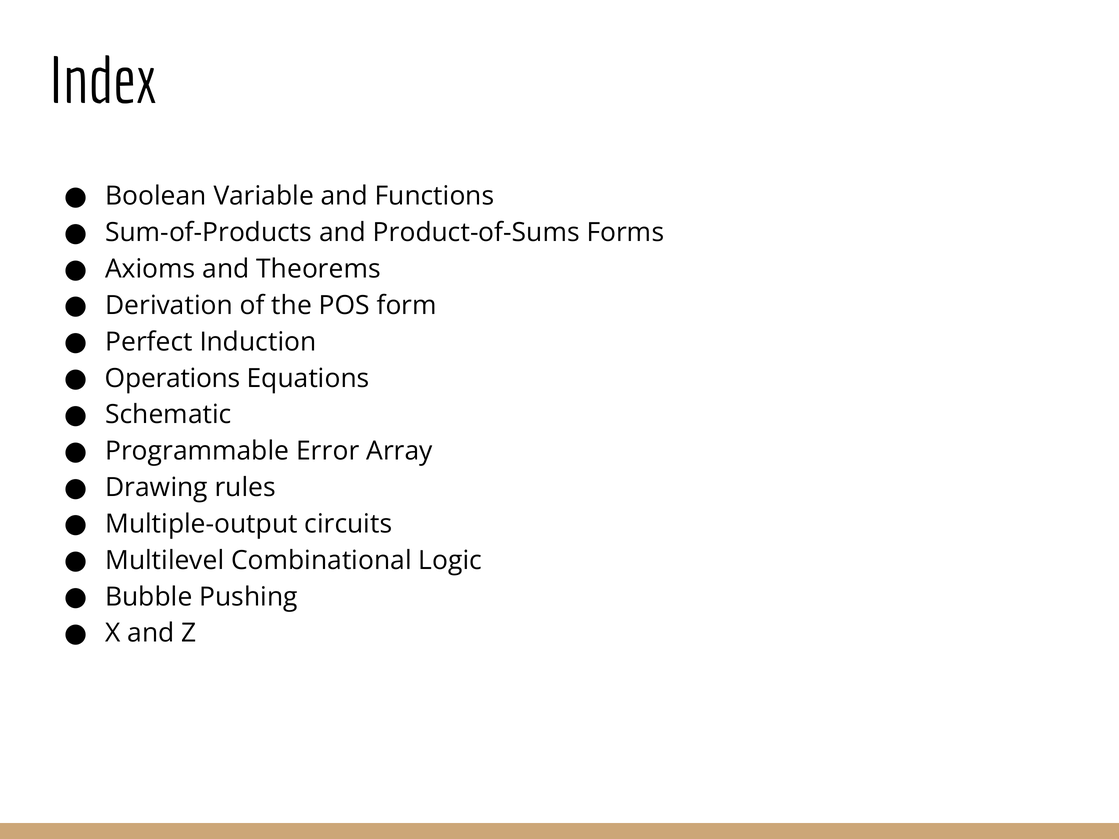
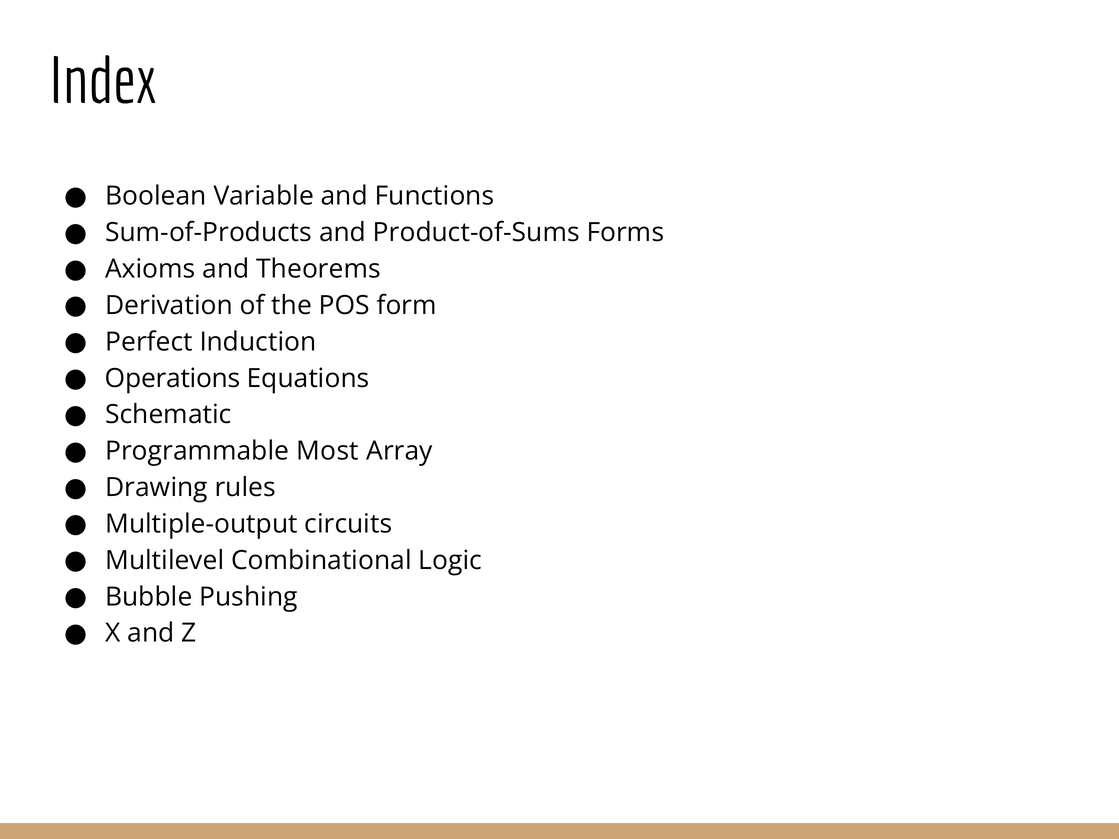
Error: Error -> Most (328, 451)
